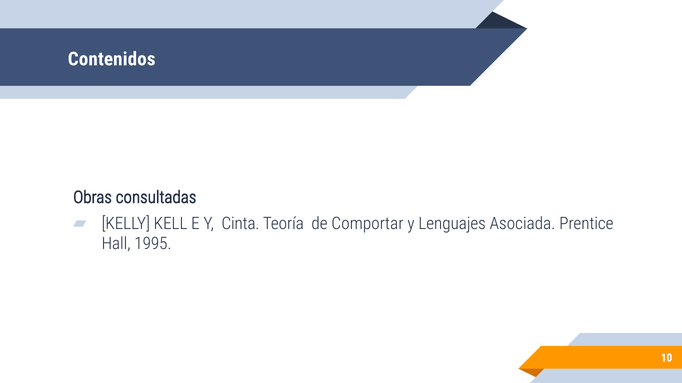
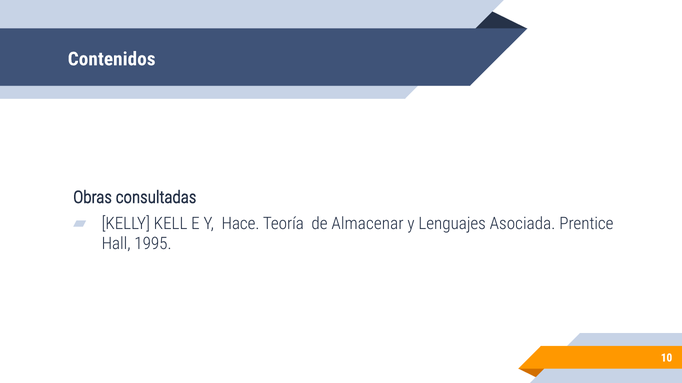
Cinta: Cinta -> Hace (241, 224)
Comportar: Comportar -> Almacenar (368, 224)
